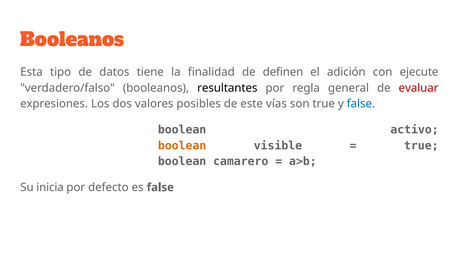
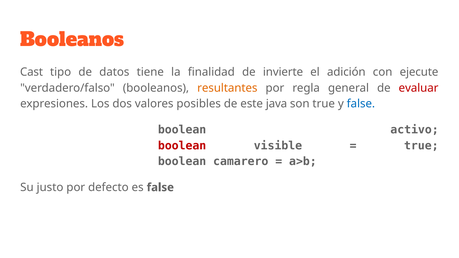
Esta: Esta -> Cast (32, 72)
definen: definen -> invierte (283, 72)
resultantes colour: black -> orange (227, 88)
vías: vías -> java (277, 104)
boolean colour: orange -> red (182, 146)
inicia: inicia -> justo (50, 188)
